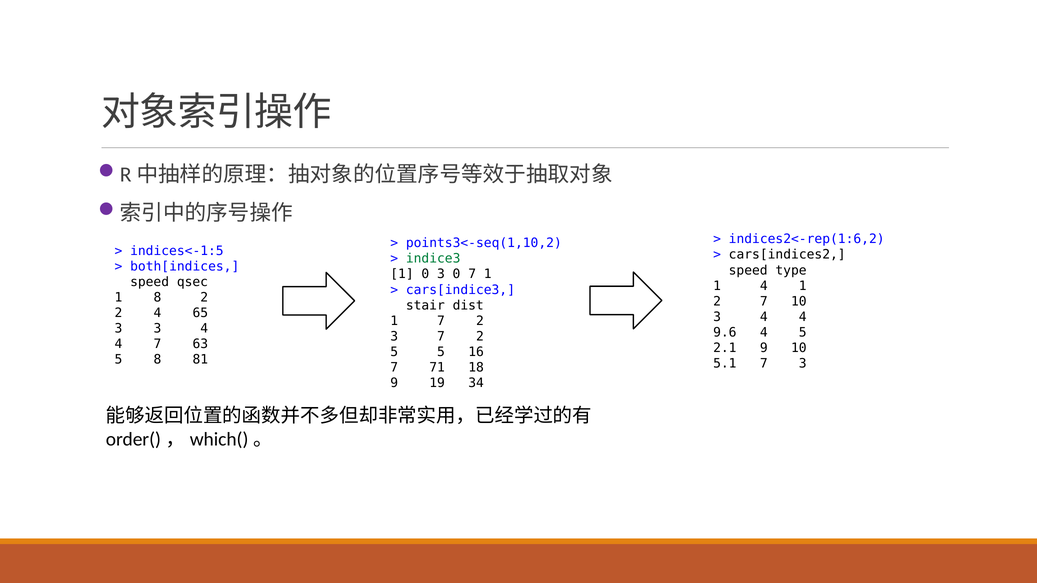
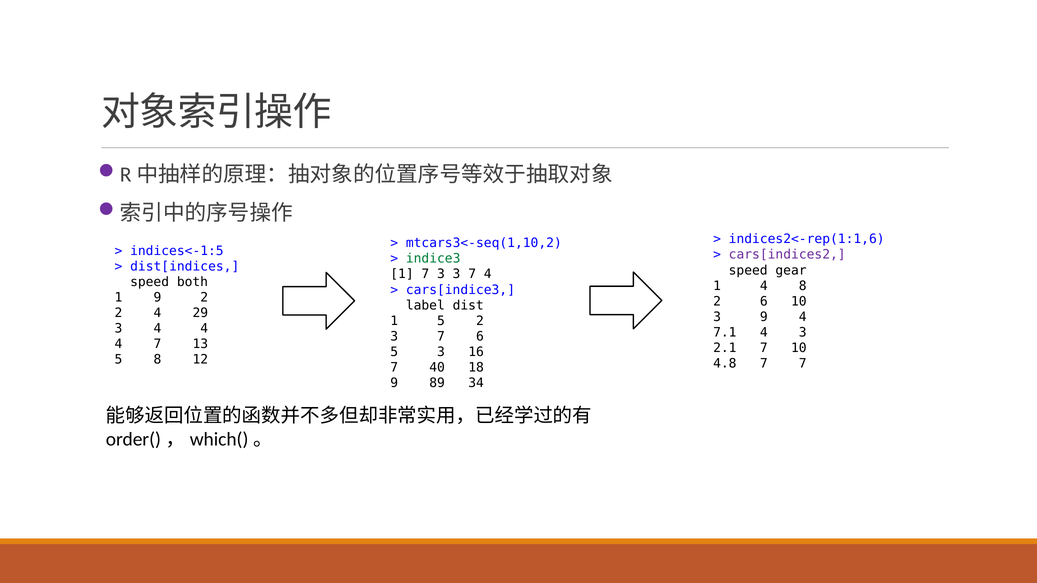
indices2<-rep(1:6,2: indices2<-rep(1:6,2 -> indices2<-rep(1:1,6 (807, 239)
points3<-seq(1,10,2: points3<-seq(1,10,2 -> mtcars3<-seq(1,10,2 (484, 243)
cars[indices2 colour: black -> purple (787, 255)
both[indices: both[indices -> dist[indices (185, 266)
type: type -> gear (791, 270)
1 0: 0 -> 7 (425, 274)
3 0: 0 -> 3 (457, 274)
7 1: 1 -> 4 (488, 274)
qsec: qsec -> both (192, 282)
4 1: 1 -> 8 (803, 286)
1 8: 8 -> 9 (157, 298)
2 7: 7 -> 6 (764, 301)
stair: stair -> label (425, 305)
65: 65 -> 29 (200, 313)
4: 4 -> 9 (764, 317)
1 7: 7 -> 5 (441, 321)
3 3: 3 -> 4 (157, 329)
9.6: 9.6 -> 7.1 (725, 333)
4 5: 5 -> 3 (803, 333)
3 7 2: 2 -> 6 (480, 337)
63: 63 -> 13 (200, 344)
2.1 9: 9 -> 7 (764, 348)
5 5: 5 -> 3 (441, 352)
81: 81 -> 12 (200, 360)
5.1: 5.1 -> 4.8 (725, 364)
7 3: 3 -> 7 (803, 364)
71: 71 -> 40 (437, 368)
19: 19 -> 89 (437, 383)
